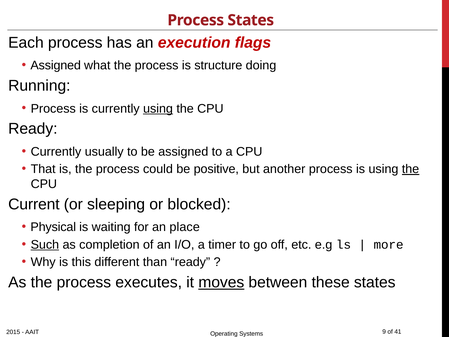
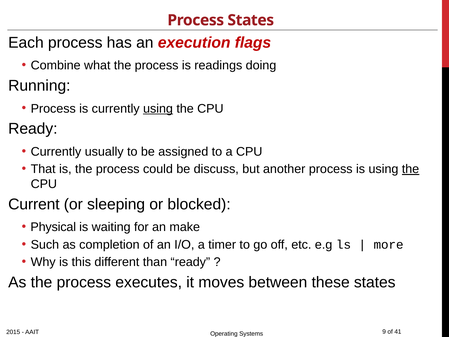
Assigned: Assigned -> Combine (56, 65)
structure: structure -> readings (218, 65)
positive: positive -> discuss (216, 169)
place: place -> make (185, 227)
Such underline: present -> none (45, 245)
moves underline: present -> none (221, 282)
